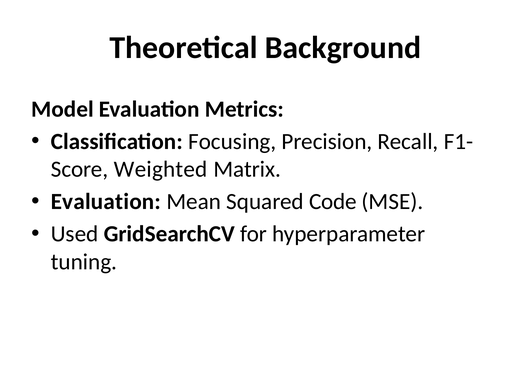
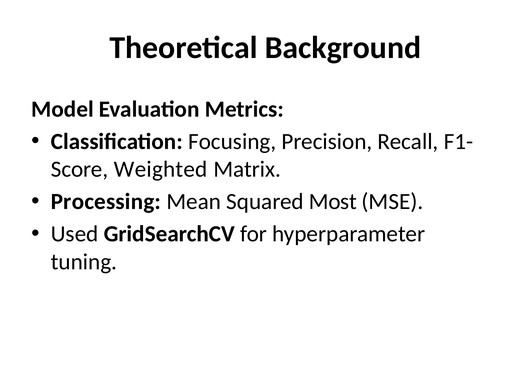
Evaluation: Evaluation -> Processing (106, 202)
Code: Code -> Most (333, 202)
